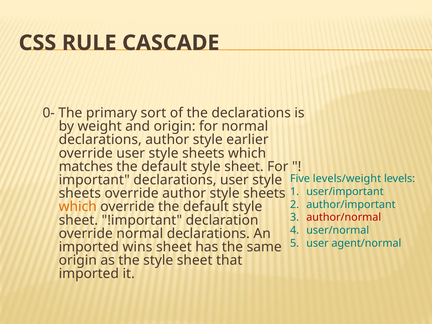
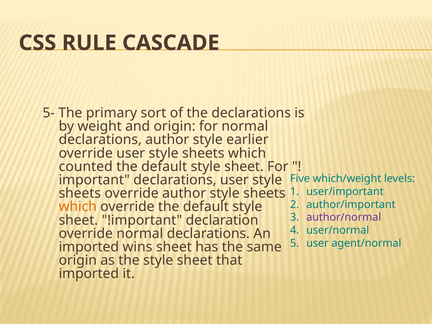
0-: 0- -> 5- (49, 113)
matches: matches -> counted (86, 167)
levels/weight: levels/weight -> which/weight (347, 179)
author/normal colour: red -> purple (344, 217)
